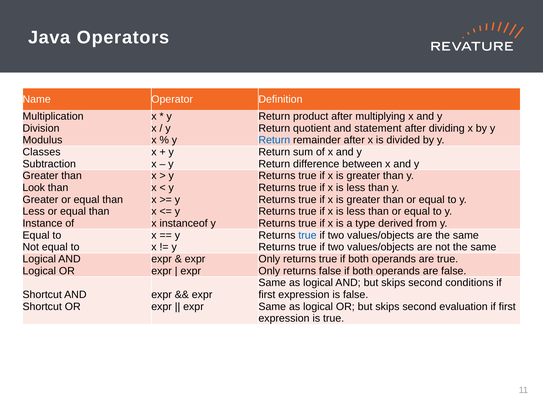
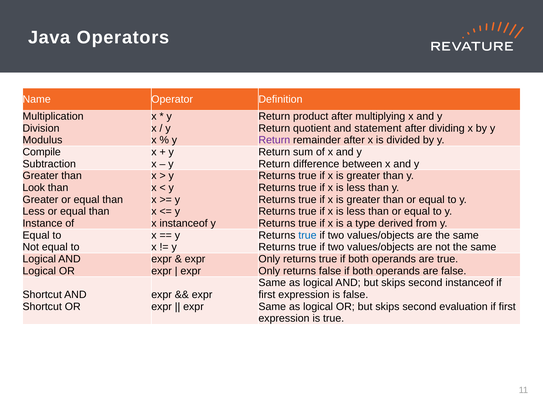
Return colour: blue -> purple (274, 140)
Classes: Classes -> Compile (42, 152)
second conditions: conditions -> instanceof (469, 282)
